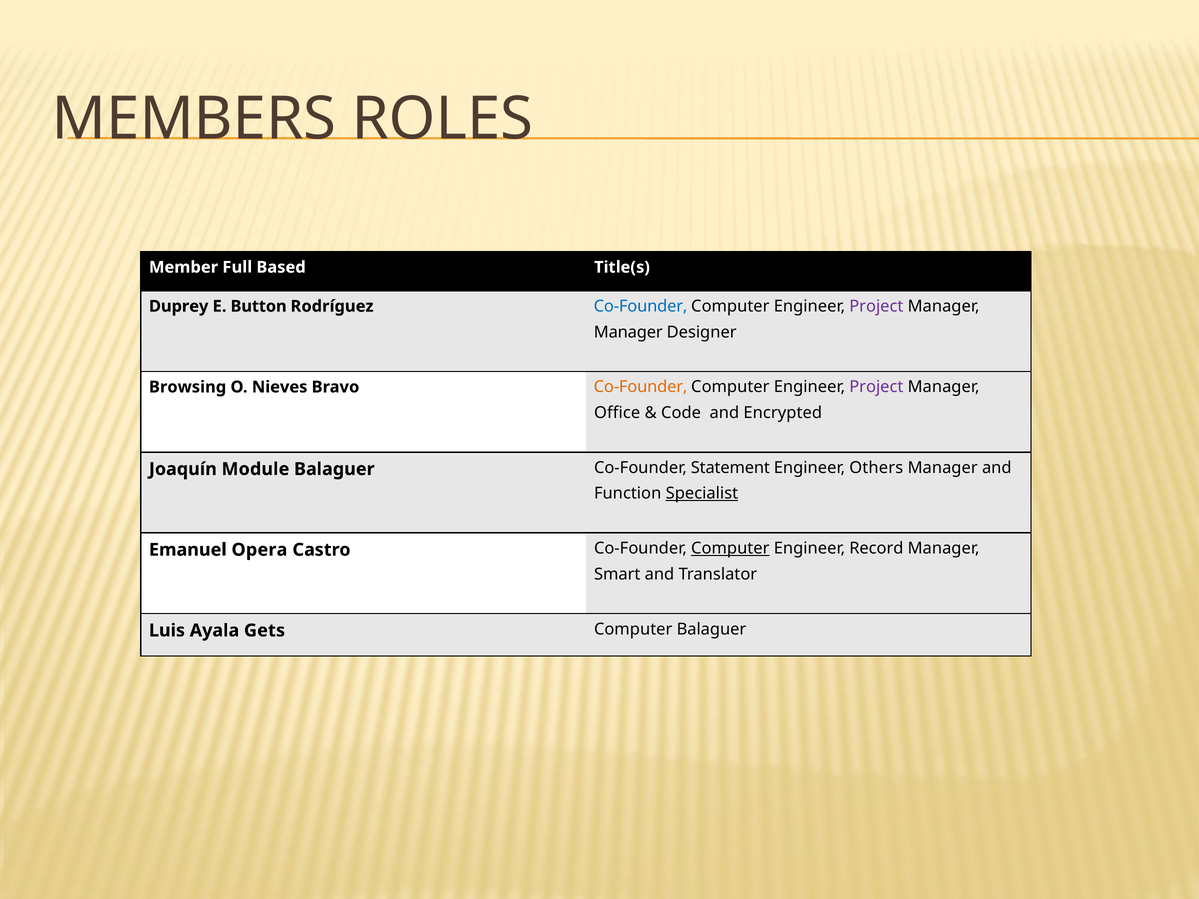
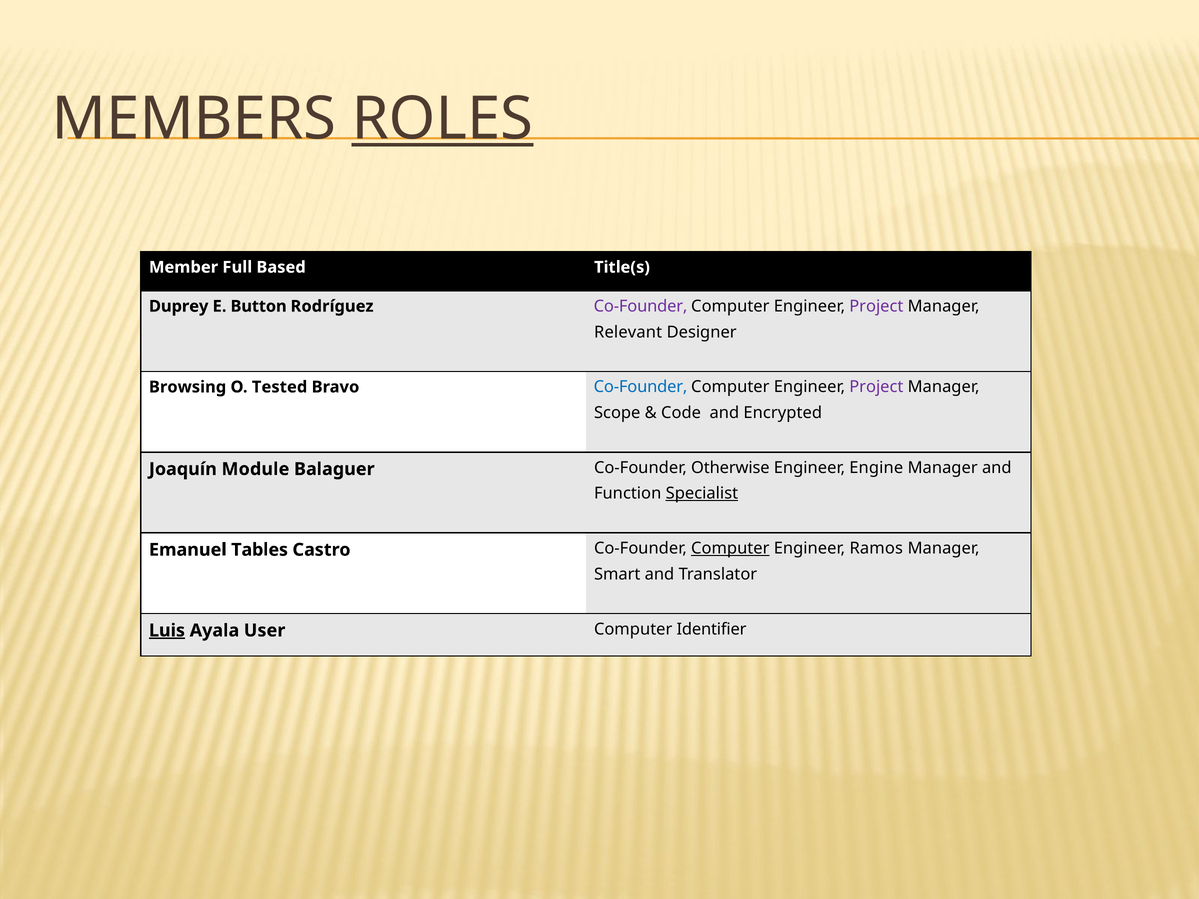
ROLES underline: none -> present (443, 119)
Co-Founder colour: blue -> purple (641, 306)
Manager: Manager -> Relevant (628, 332)
Nieves: Nieves -> Tested (280, 387)
Co-Founder colour: orange -> blue (641, 387)
Office: Office -> Scope (617, 413)
Statement: Statement -> Otherwise (730, 468)
Others: Others -> Engine (876, 468)
Opera: Opera -> Tables (260, 550)
Record: Record -> Ramos (876, 549)
Luis underline: none -> present (167, 631)
Gets: Gets -> User (265, 631)
Computer Balaguer: Balaguer -> Identifier (712, 629)
